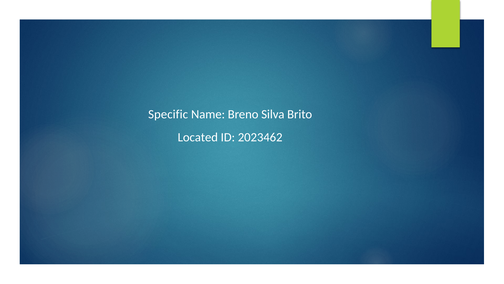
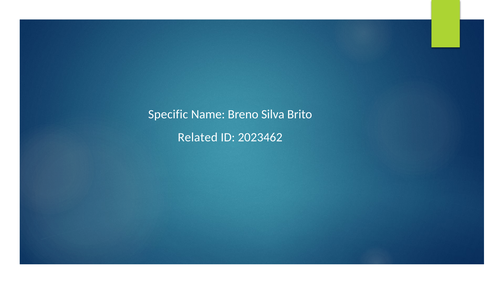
Located: Located -> Related (198, 137)
